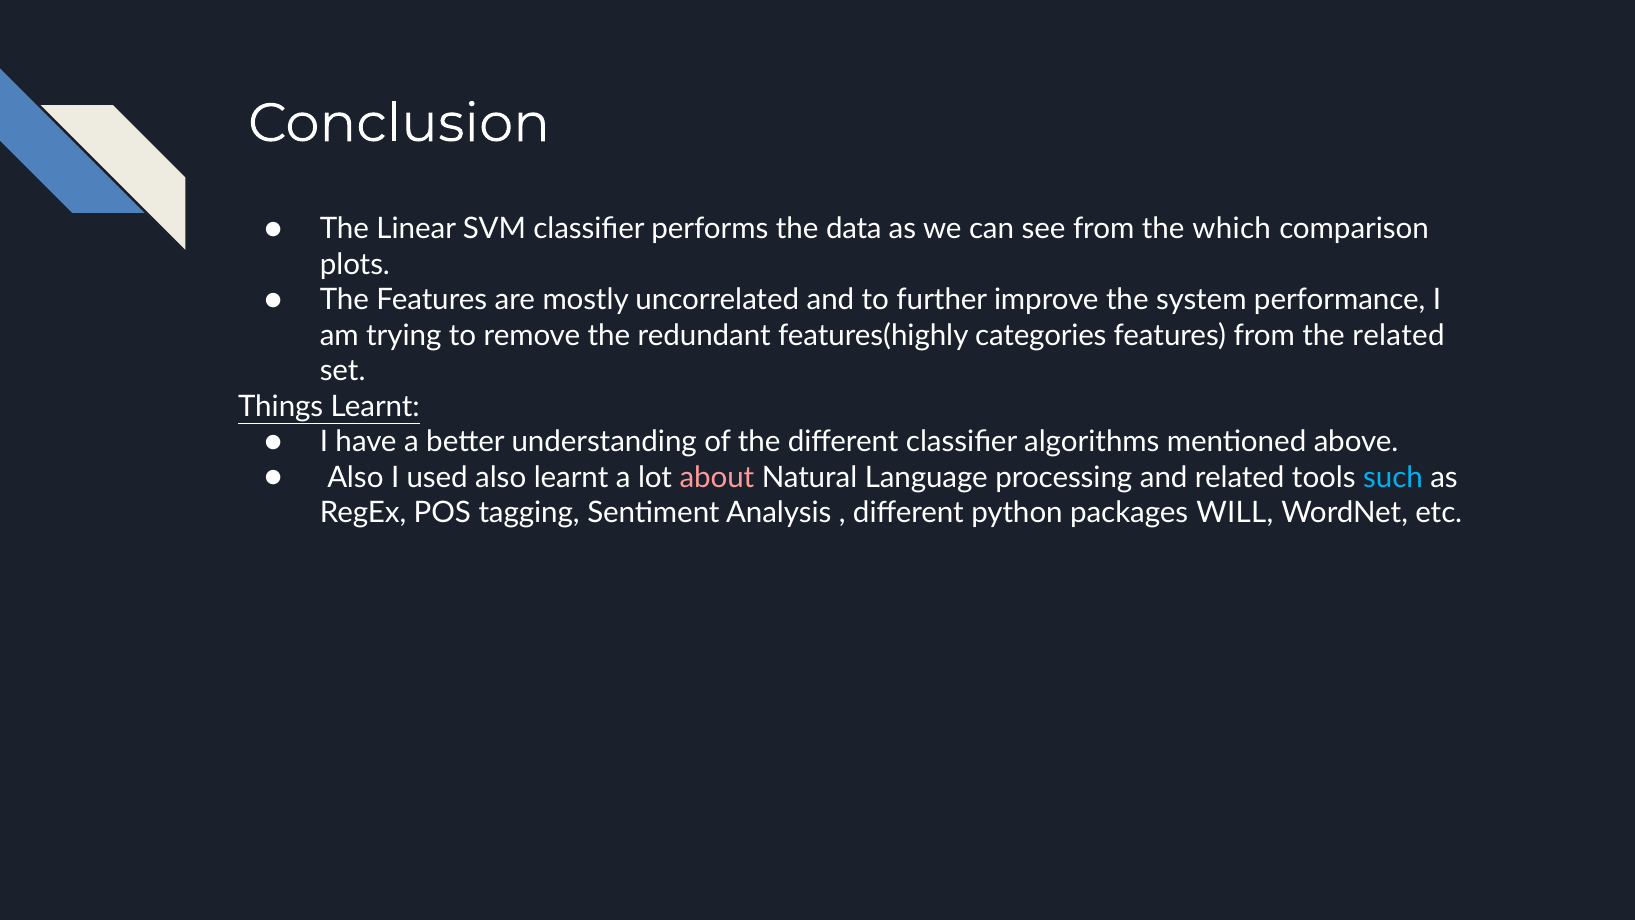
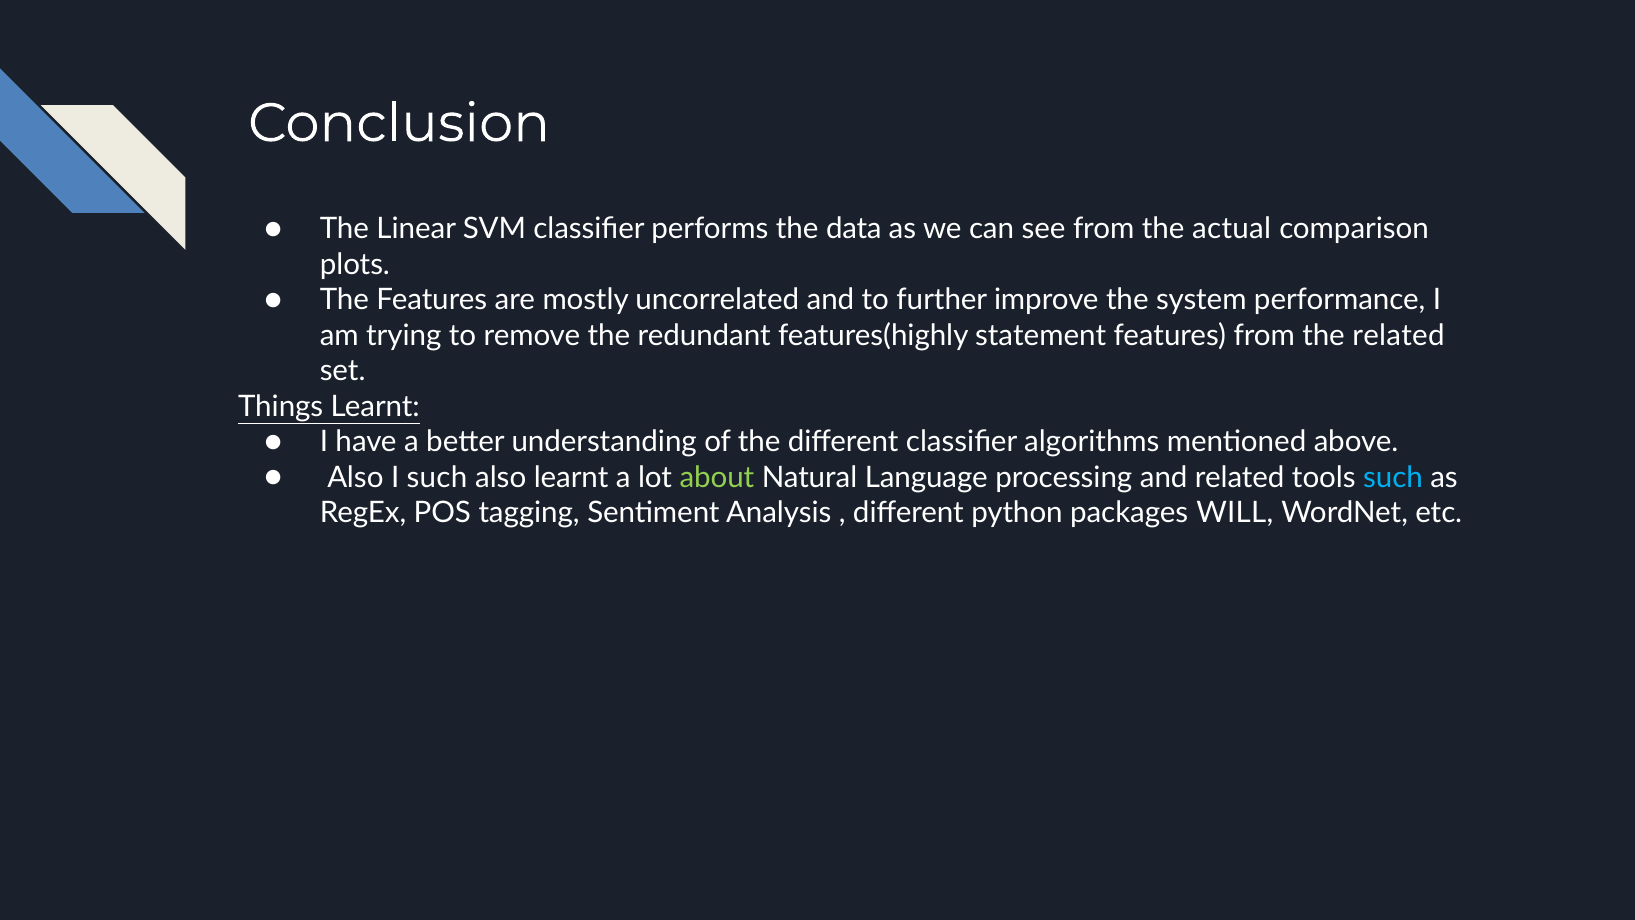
which: which -> actual (1232, 229)
categories: categories -> statement (1041, 335)
I used: used -> such (437, 477)
about colour: pink -> light green (717, 477)
